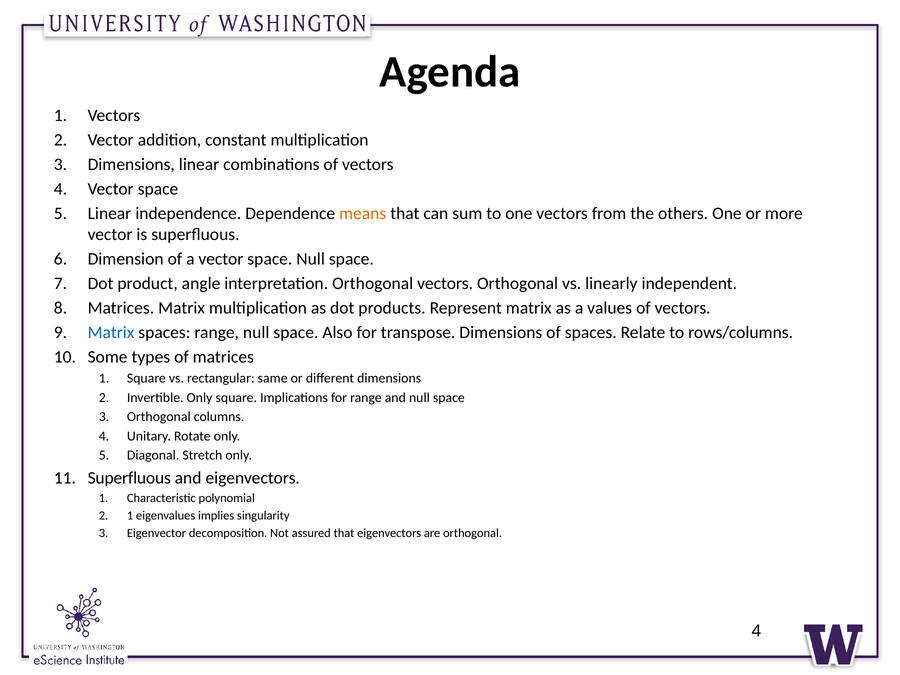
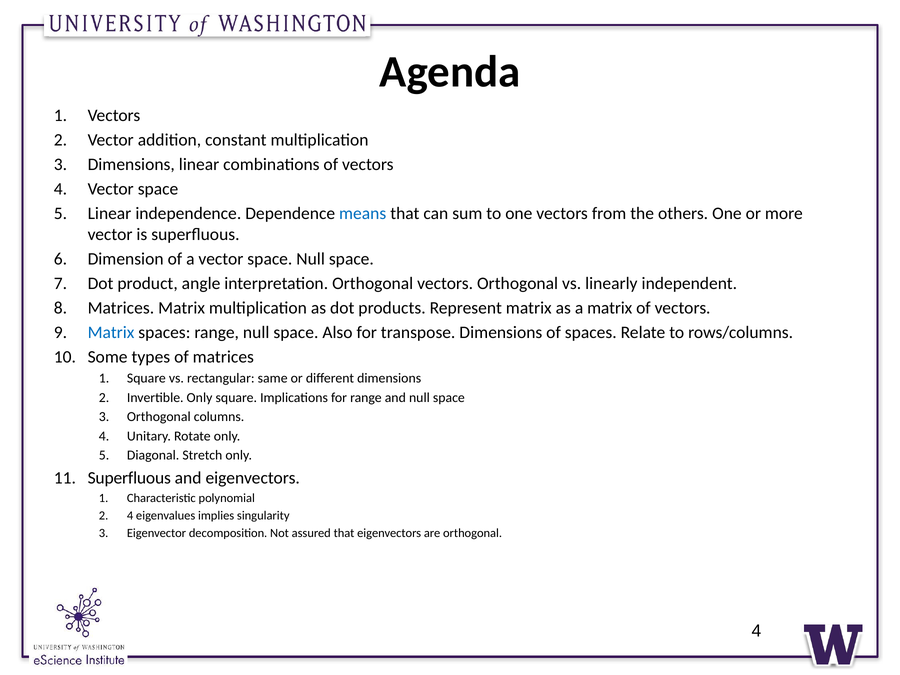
means colour: orange -> blue (363, 213)
a values: values -> matrix (610, 308)
1: 1 -> 4 (130, 516)
